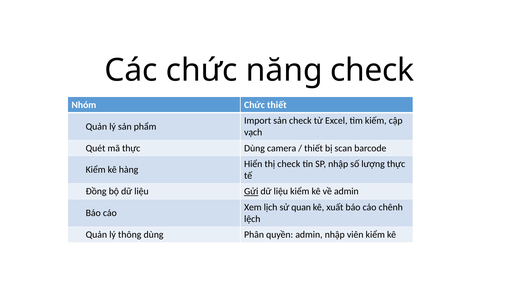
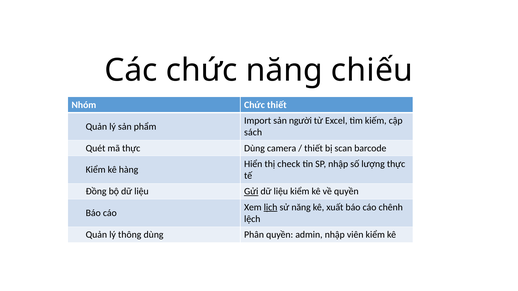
năng check: check -> chiếu (372, 71)
sản check: check -> người (300, 121)
vạch: vạch -> sách (253, 133)
về admin: admin -> quyền (346, 192)
lịch underline: none -> present (271, 207)
sử quan: quan -> năng (301, 207)
